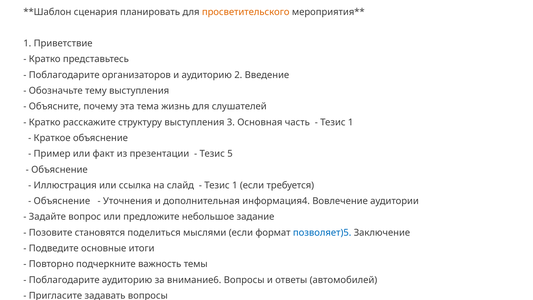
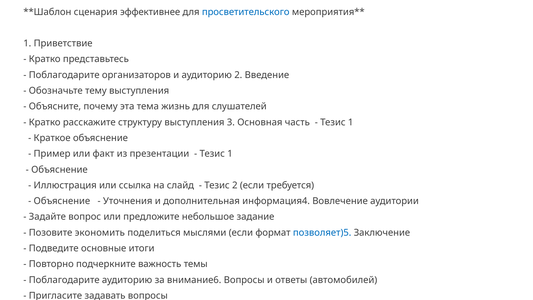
планировать: планировать -> эффективнее (150, 12)
просветительского colour: orange -> blue (246, 12)
5: 5 -> 1 (230, 154)
1: 1 -> 2 (235, 185)
становятся: становятся -> экономить (100, 232)
